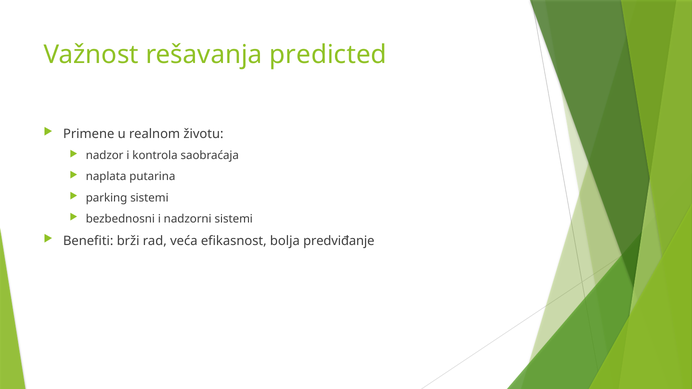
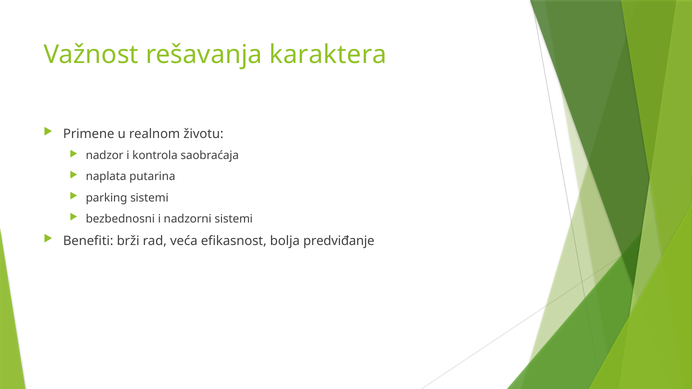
predicted: predicted -> karaktera (328, 55)
